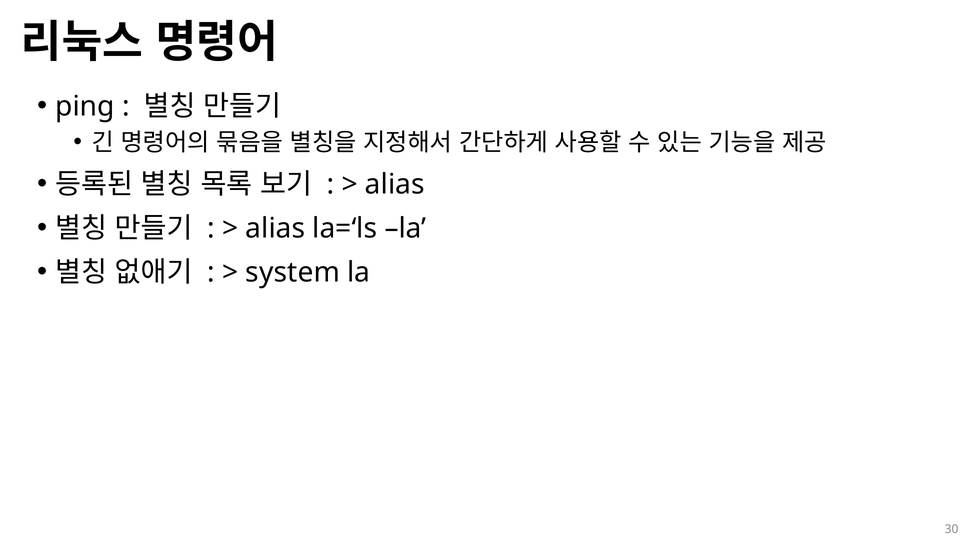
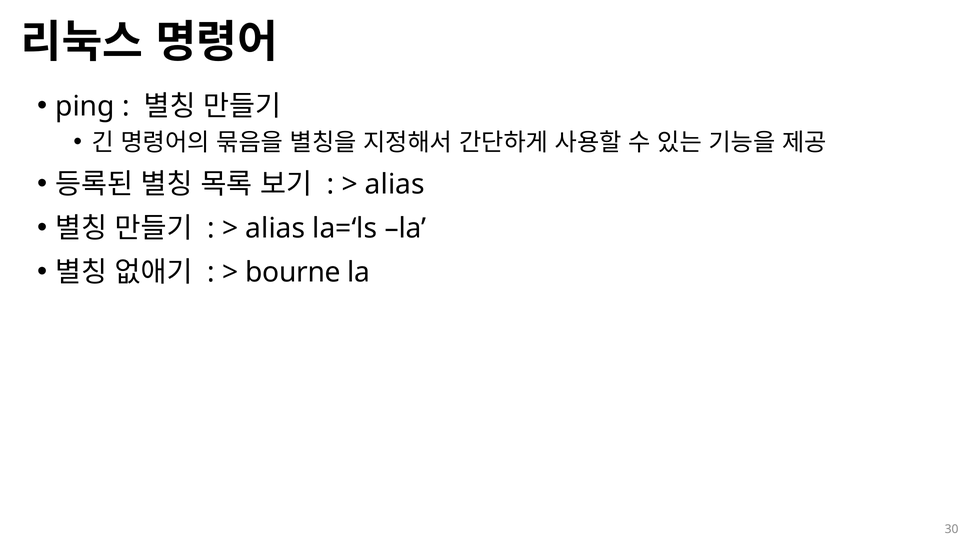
system: system -> bourne (293, 272)
